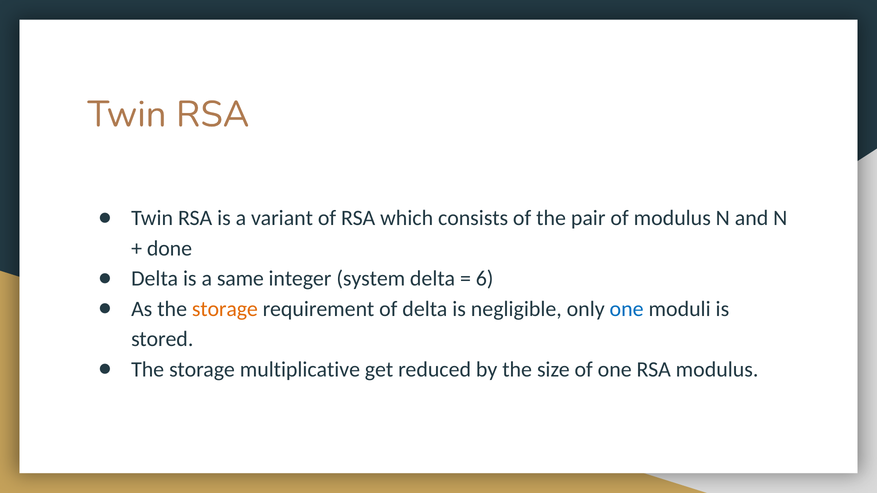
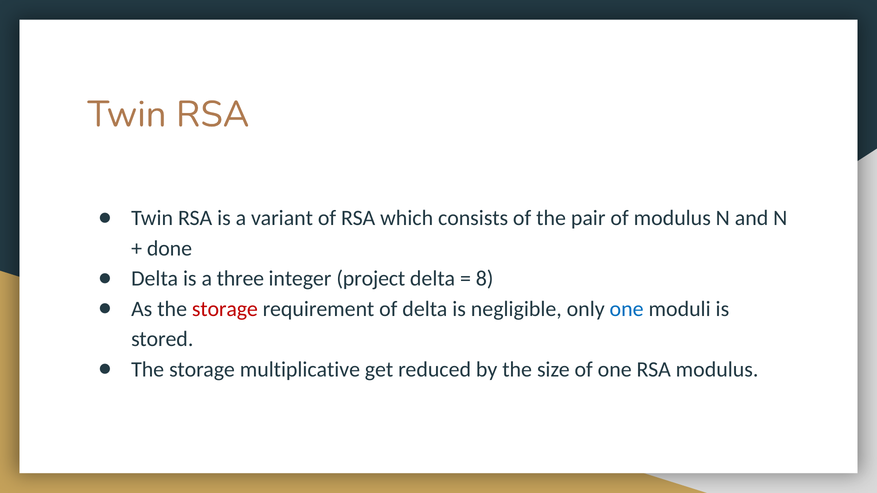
same: same -> three (240, 279)
system: system -> project (371, 279)
6: 6 -> 8 (485, 279)
storage colour: orange -> red (225, 309)
